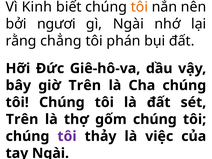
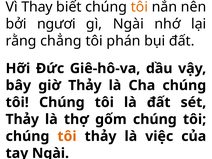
Kinh: Kinh -> Thay (37, 7)
giờ Trên: Trên -> Thảy (85, 85)
Trên: Trên -> Thảy (22, 119)
tôi colour: purple -> orange (67, 136)
